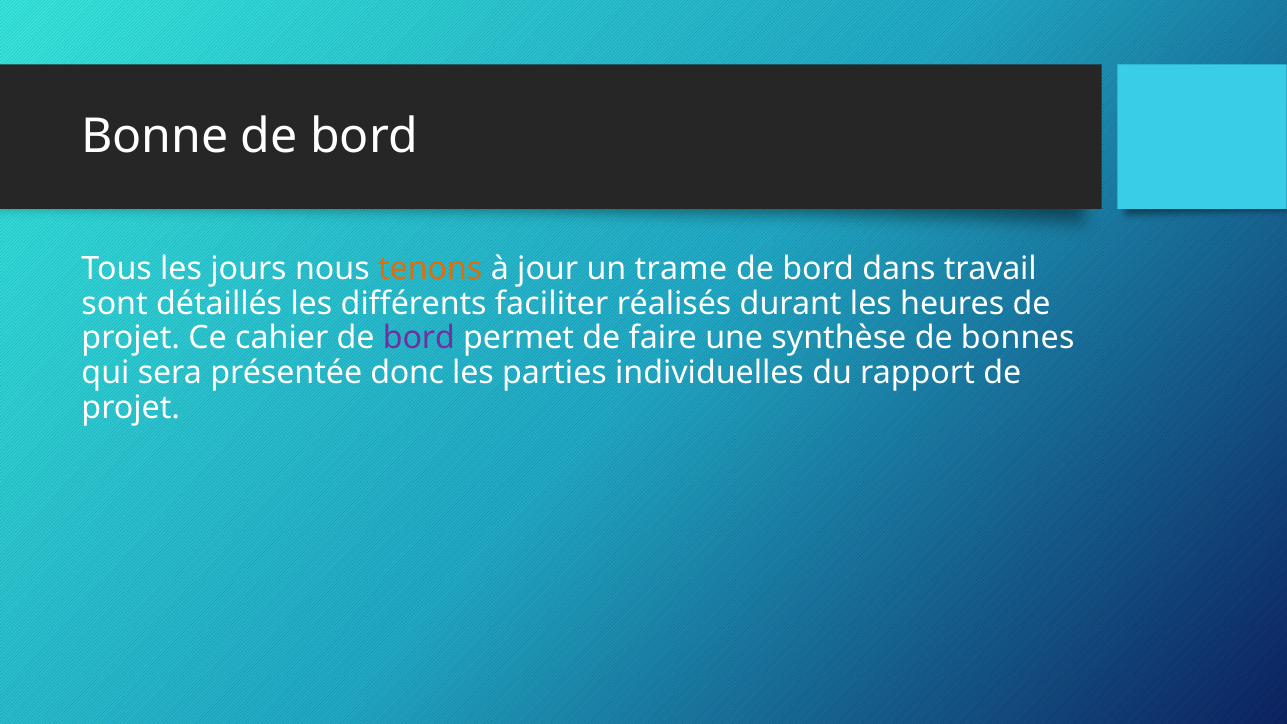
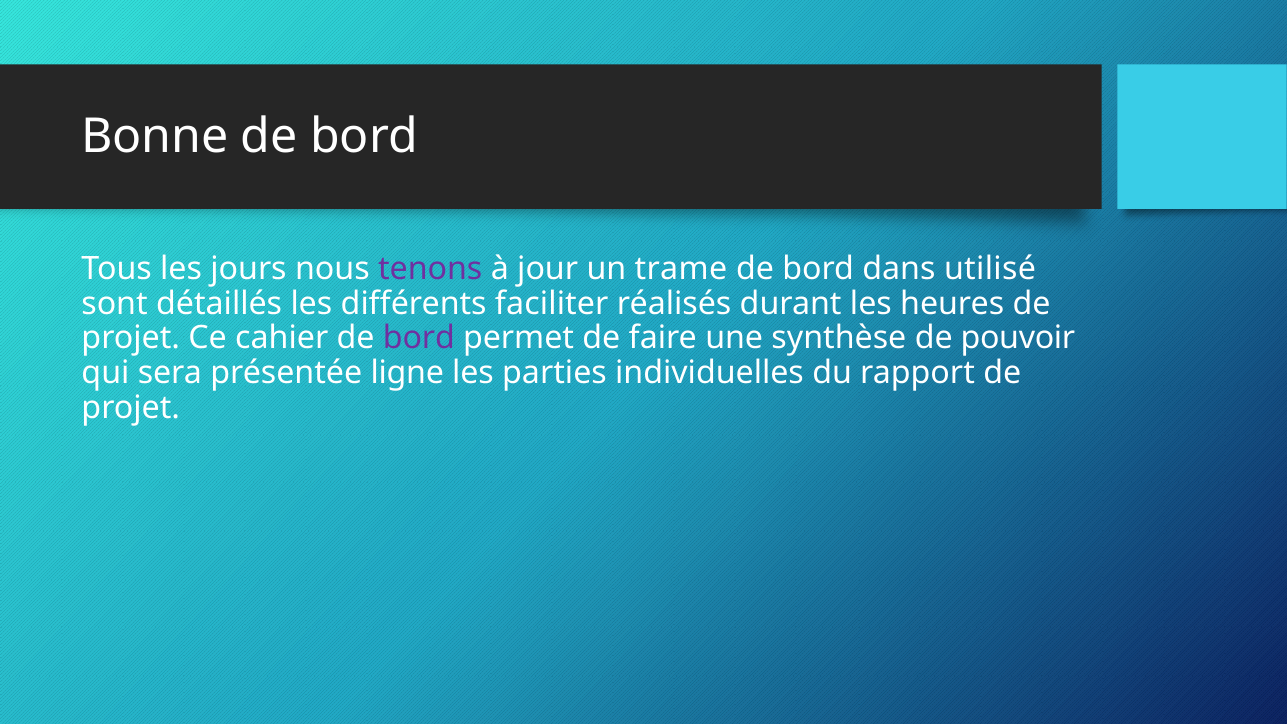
tenons colour: orange -> purple (430, 269)
travail: travail -> utilisé (990, 269)
bonnes: bonnes -> pouvoir (1018, 338)
donc: donc -> ligne (407, 373)
